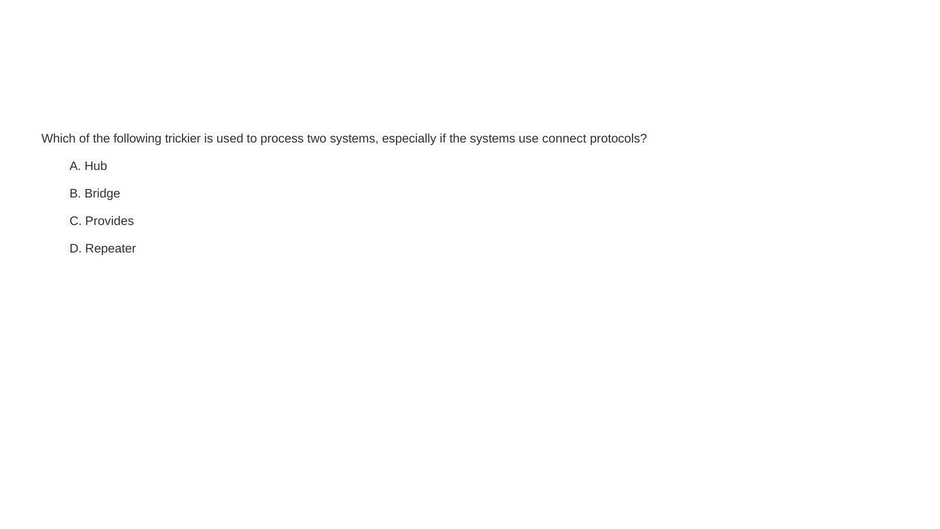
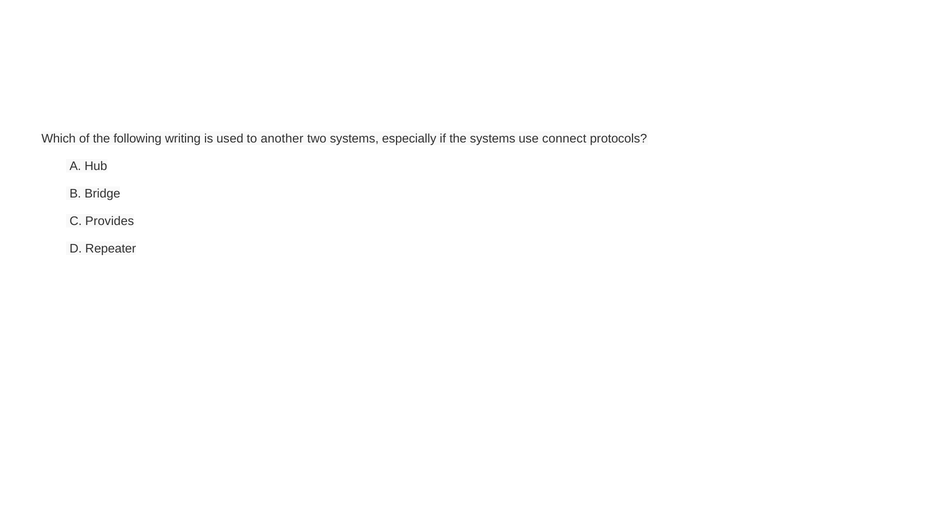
trickier: trickier -> writing (183, 138)
process: process -> another (282, 138)
